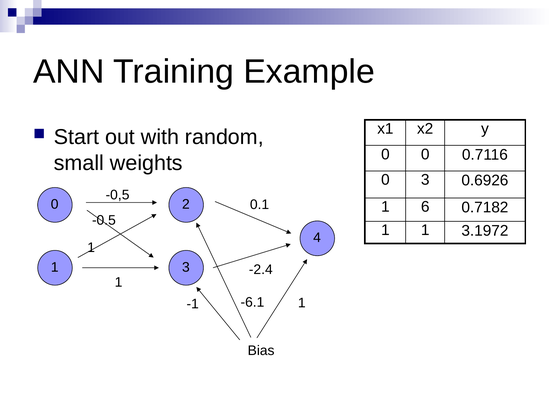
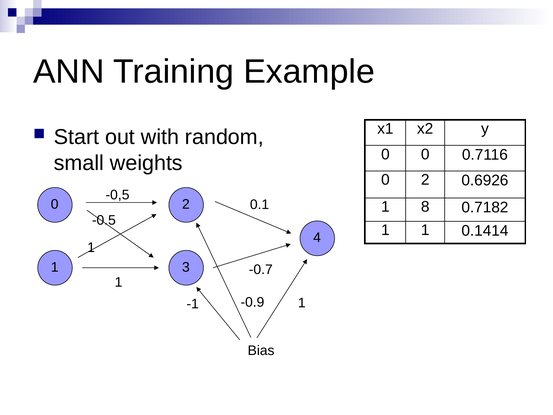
0 3: 3 -> 2 (425, 180)
6: 6 -> 8 (425, 207)
3.1972: 3.1972 -> 0.1414 (485, 231)
-2.4: -2.4 -> -0.7 (261, 269)
-6.1: -6.1 -> -0.9 (252, 302)
